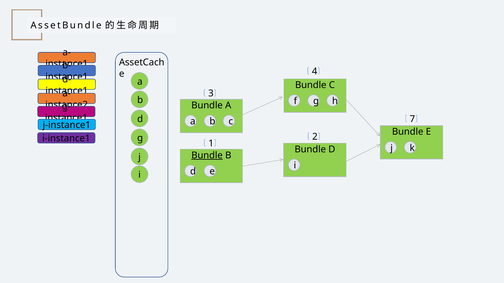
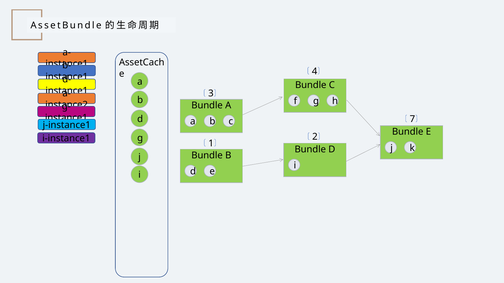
Bundle underline: present -> none (207, 156)
